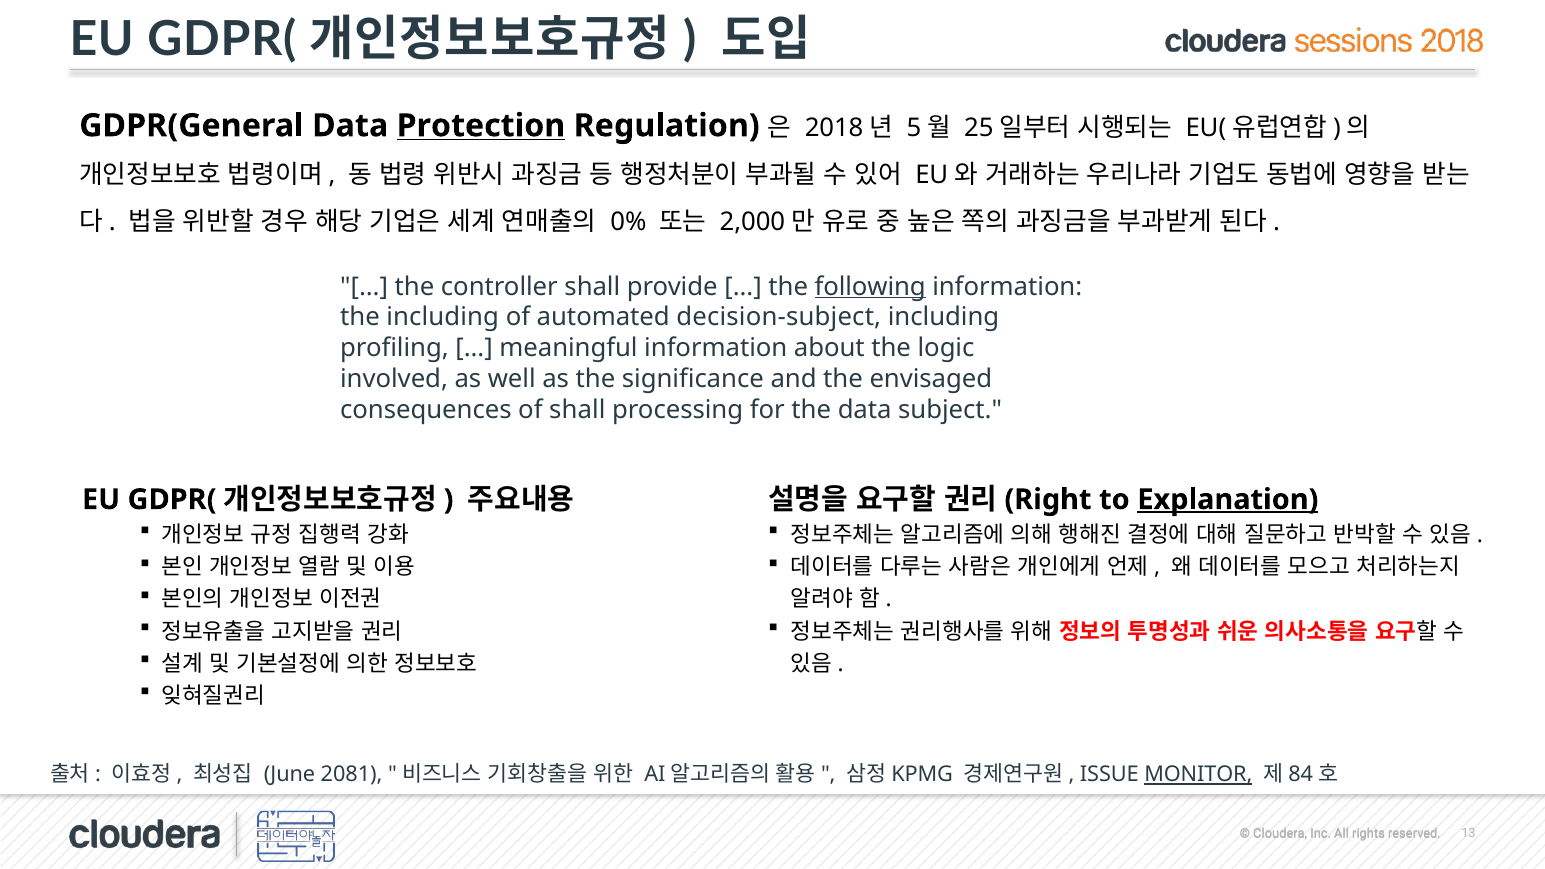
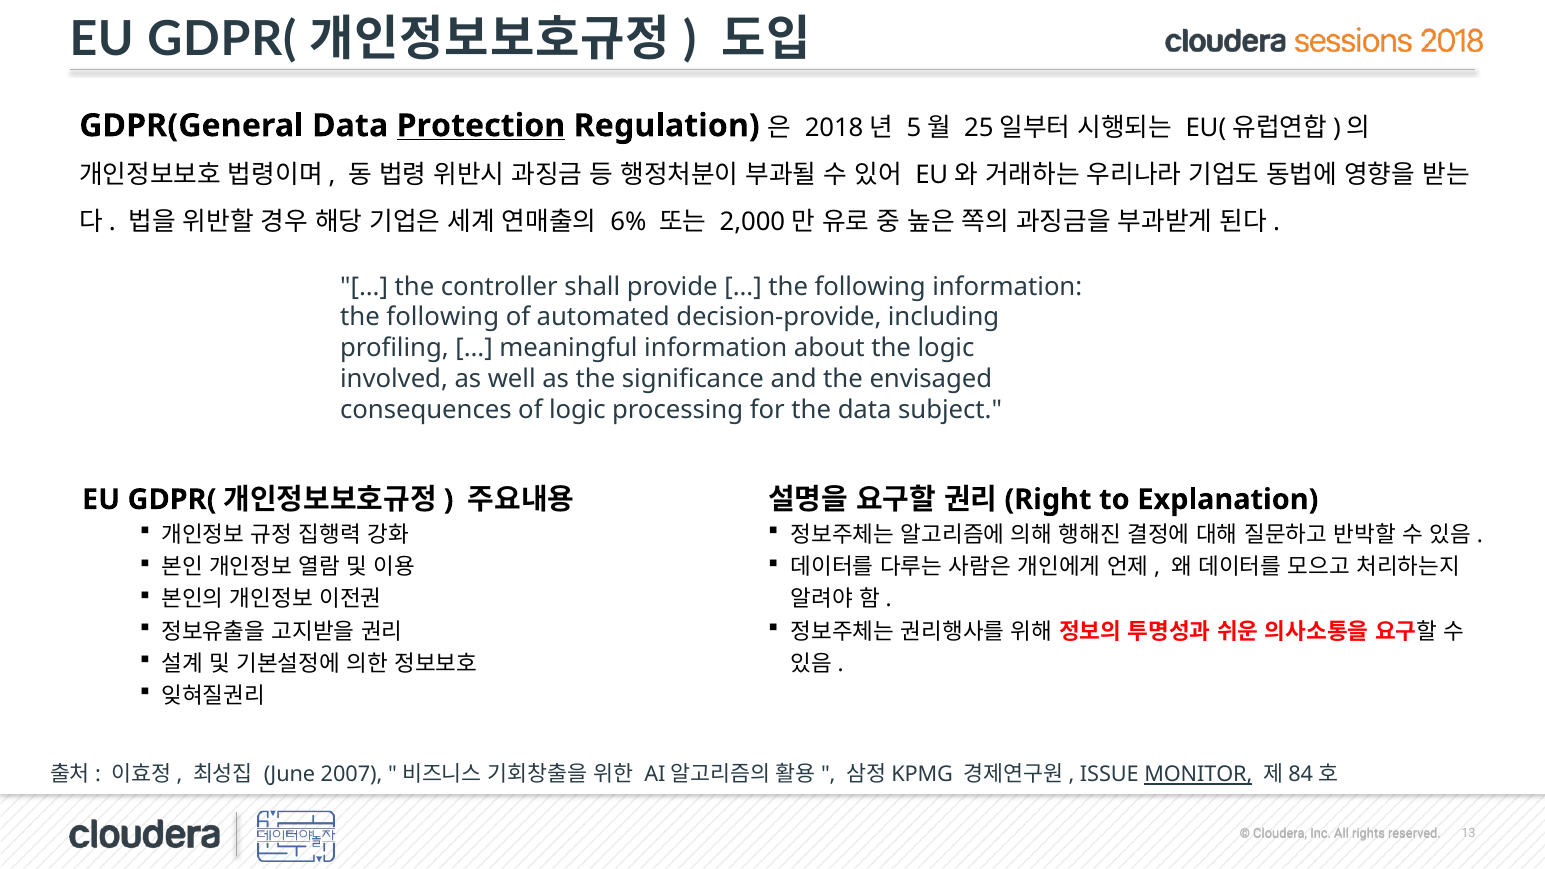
0%: 0% -> 6% (628, 222)
following underline: present -> none (870, 287)
including: including -> following (443, 318)
decision-subject: decision-subject -> decision-provide (779, 318)
of shall: shall -> logic (577, 410)
Explanation underline: present -> none (1228, 500)
2081: 2081 -> 2007 (352, 775)
